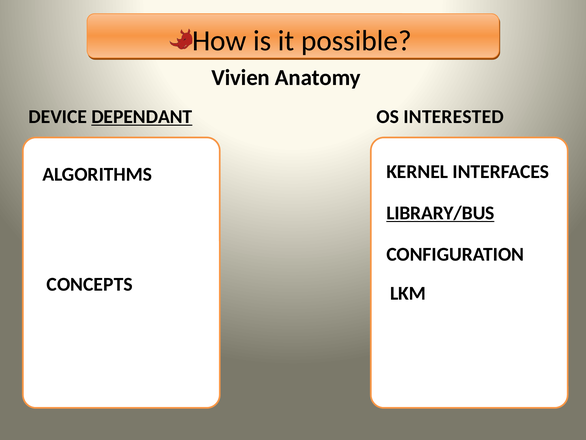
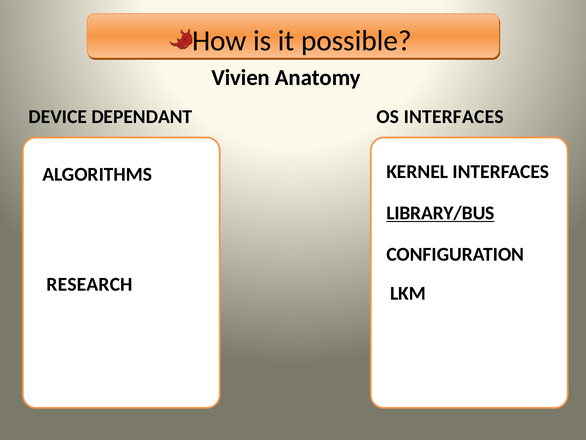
DEPENDANT underline: present -> none (142, 117)
OS INTERESTED: INTERESTED -> INTERFACES (454, 117)
CONCEPTS: CONCEPTS -> RESEARCH (90, 284)
